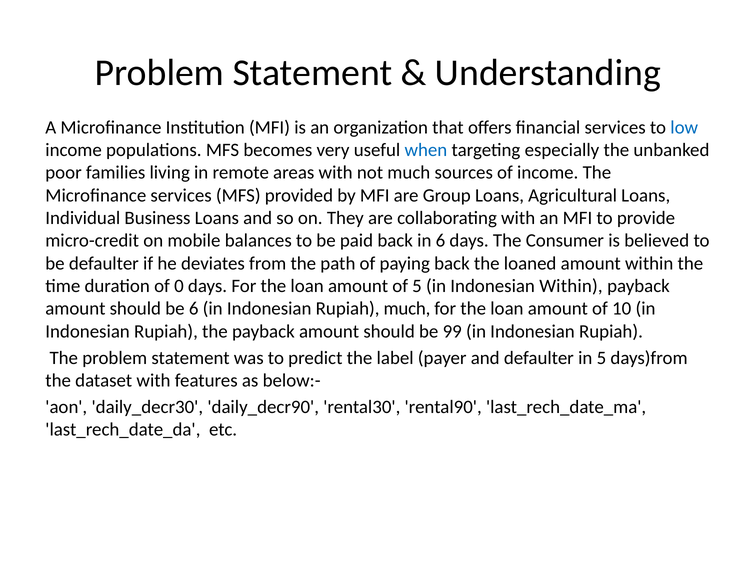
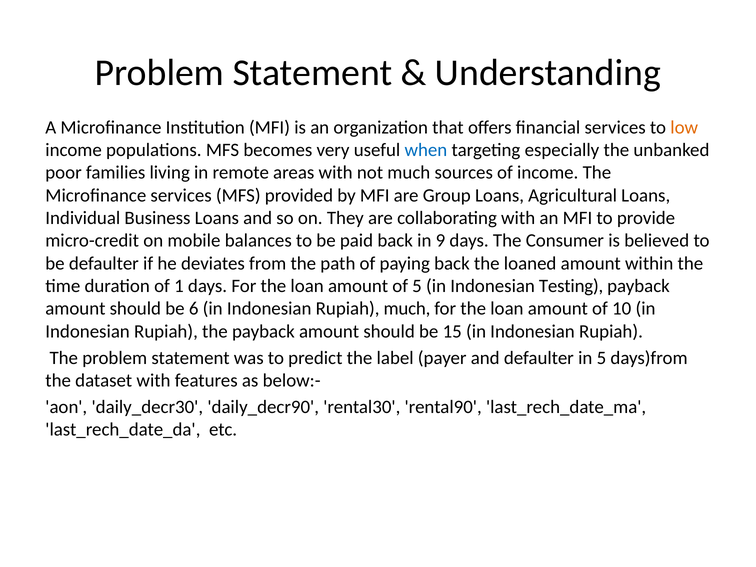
low colour: blue -> orange (684, 127)
in 6: 6 -> 9 (440, 241)
0: 0 -> 1 (179, 286)
Indonesian Within: Within -> Testing (571, 286)
99: 99 -> 15 (452, 331)
